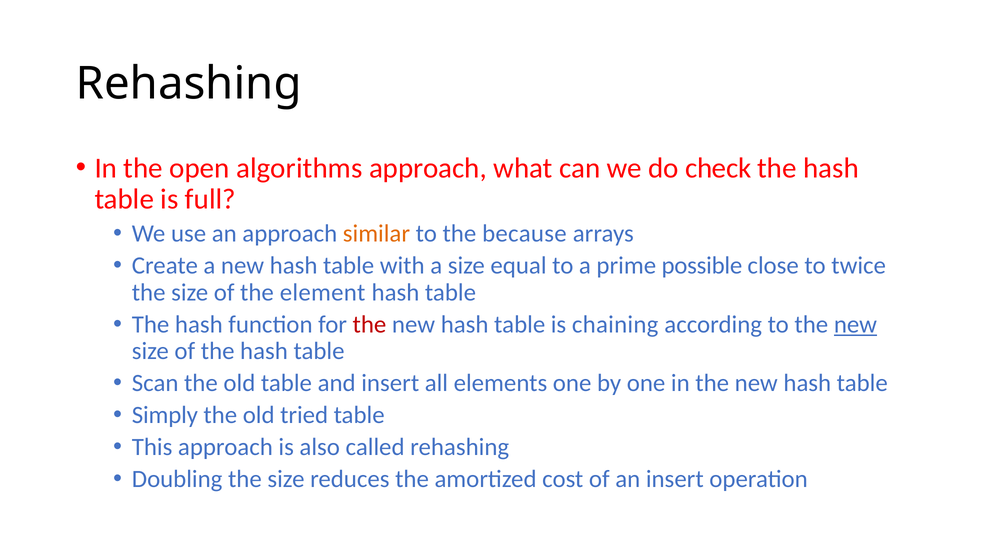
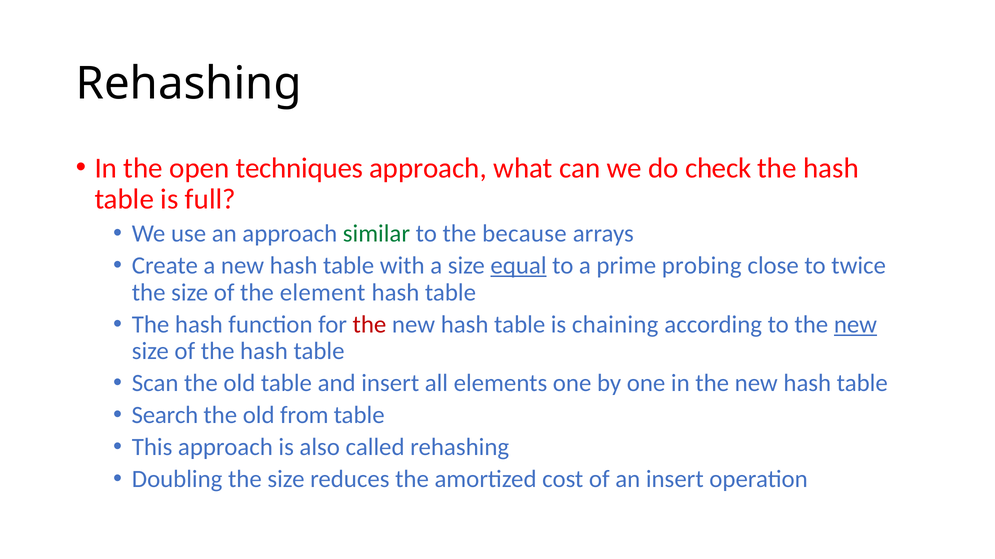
algorithms: algorithms -> techniques (299, 168)
similar colour: orange -> green (376, 234)
equal underline: none -> present (519, 266)
possible: possible -> probing (702, 266)
Simply: Simply -> Search (165, 416)
tried: tried -> from (304, 416)
